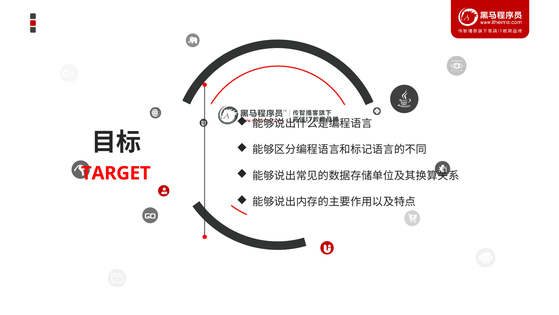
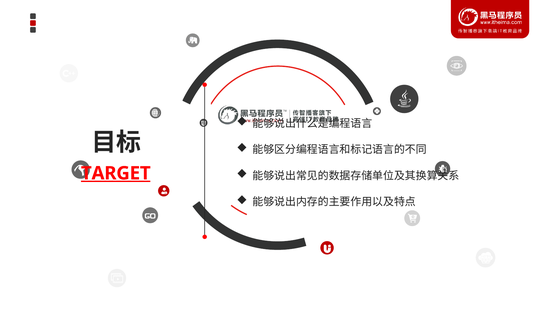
TARGET underline: none -> present (116, 173)
